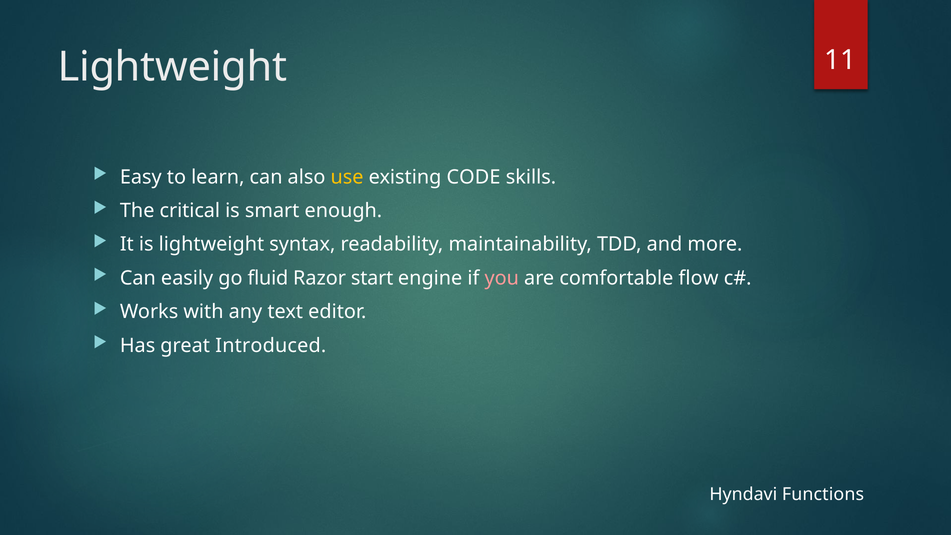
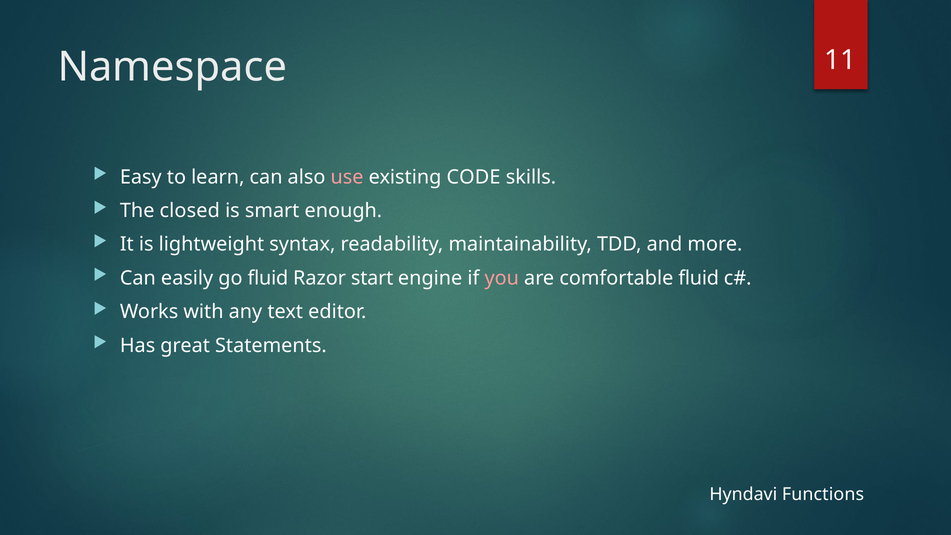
Lightweight: Lightweight -> Namespace (172, 67)
use colour: yellow -> pink (347, 177)
critical: critical -> closed (190, 211)
comfortable flow: flow -> fluid (699, 278)
Introduced: Introduced -> Statements (271, 345)
